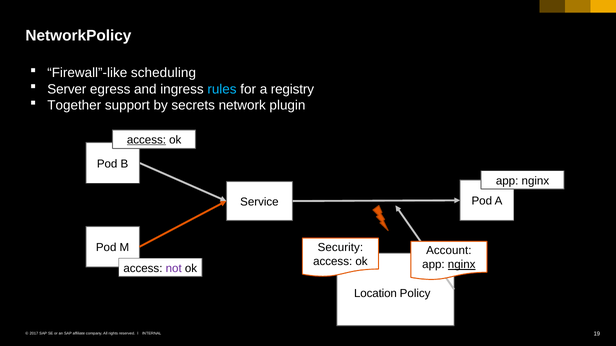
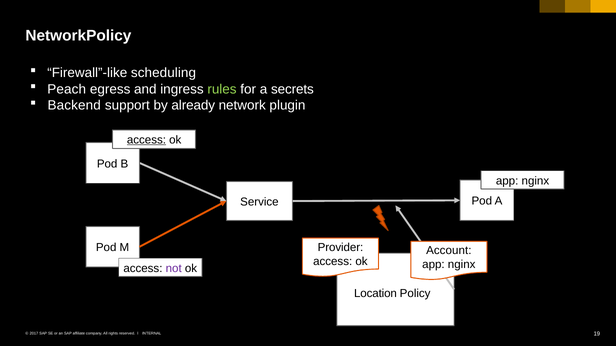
Server: Server -> Peach (67, 89)
rules colour: light blue -> light green (222, 89)
registry: registry -> secrets (292, 89)
Together: Together -> Backend (74, 105)
secrets: secrets -> already (193, 105)
Security: Security -> Provider (340, 248)
nginx underline: present -> none (462, 265)
